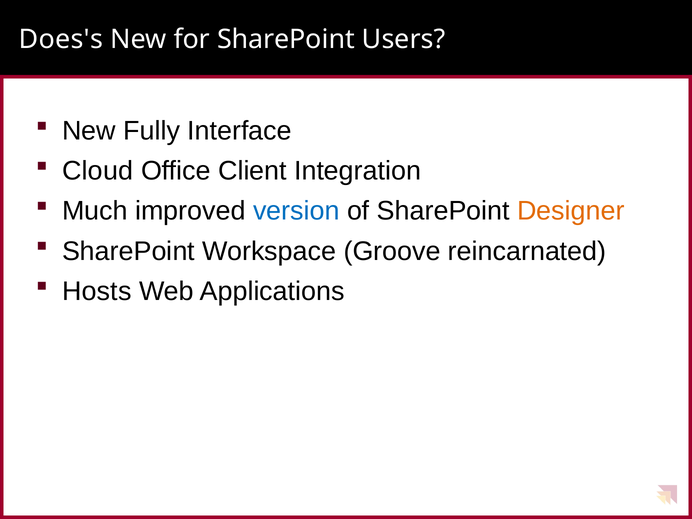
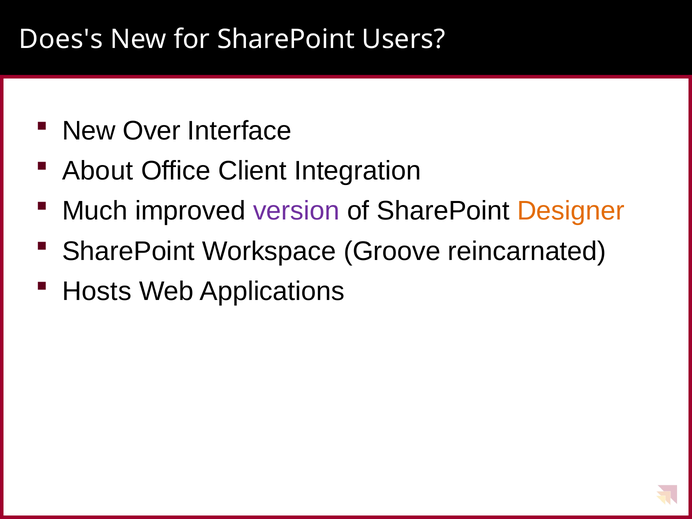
Fully: Fully -> Over (152, 131)
Cloud: Cloud -> About (98, 171)
version colour: blue -> purple (296, 211)
